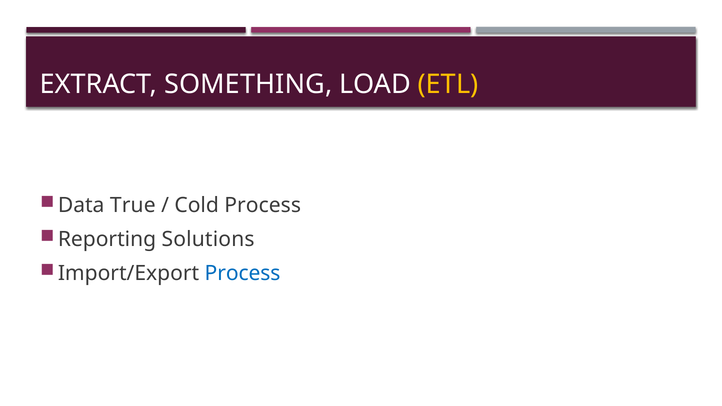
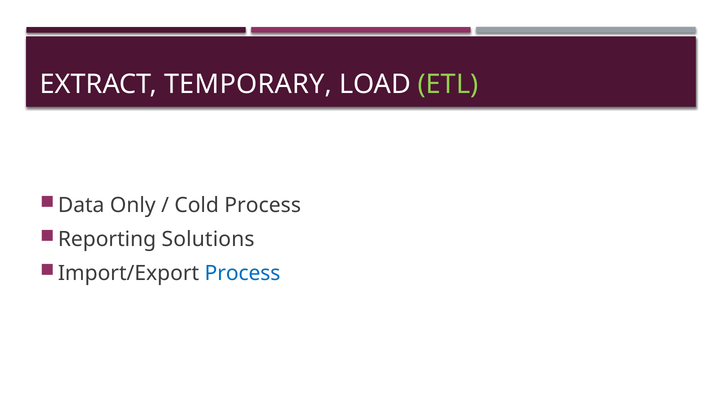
SOMETHING: SOMETHING -> TEMPORARY (248, 85)
ETL colour: yellow -> light green (448, 85)
True: True -> Only (133, 205)
